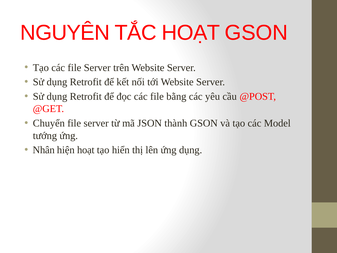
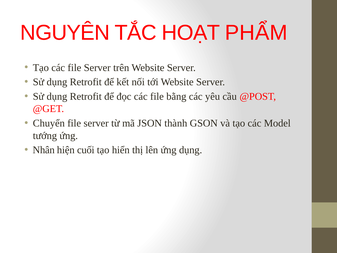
HOẠT GSON: GSON -> PHẨM (256, 33)
hiện hoạt: hoạt -> cuối (86, 150)
